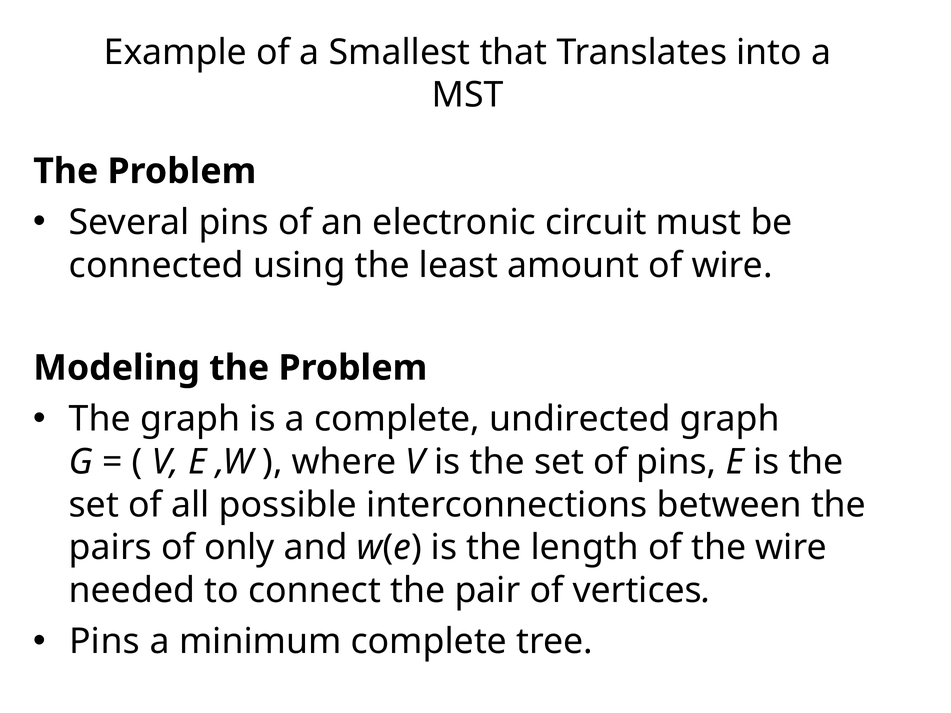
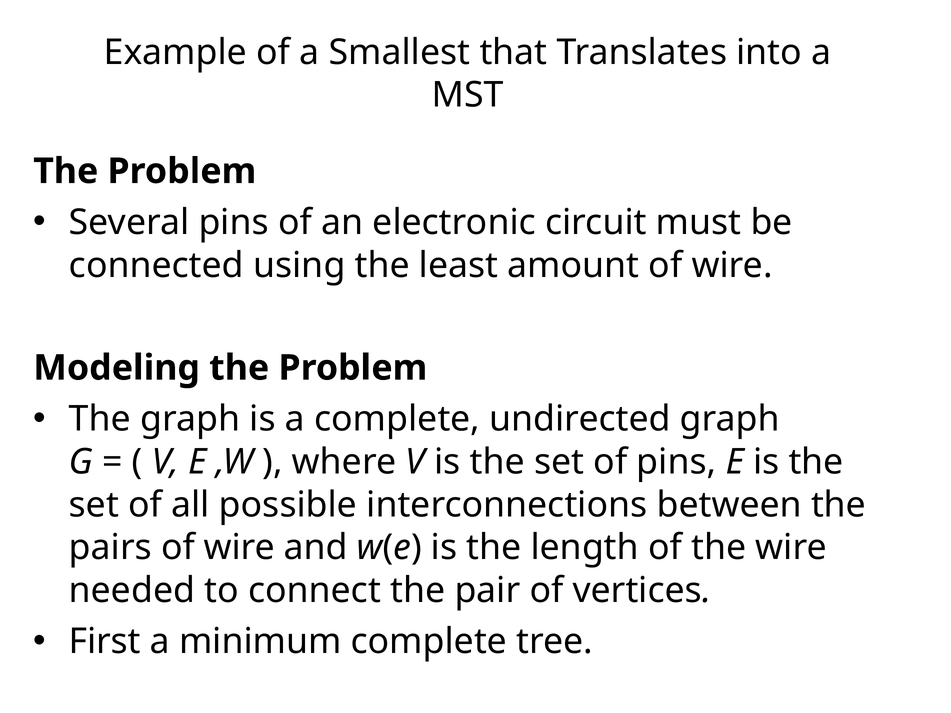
pairs of only: only -> wire (239, 548)
Pins: Pins -> First (105, 642)
